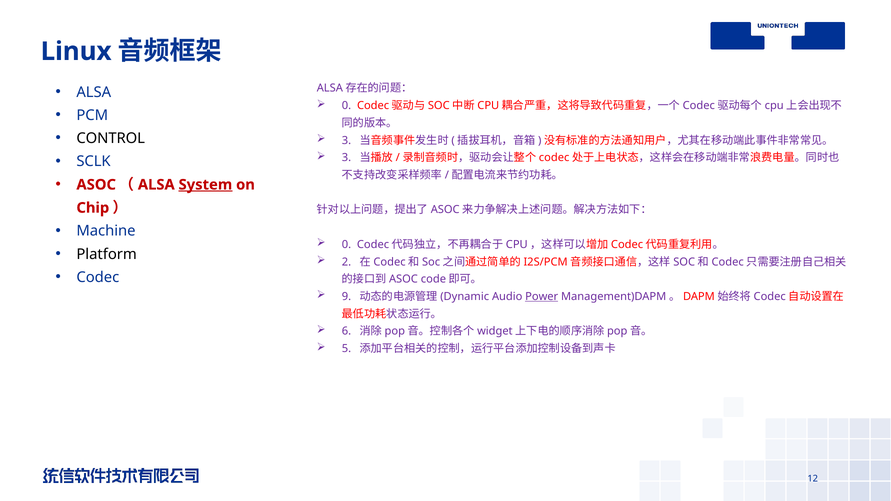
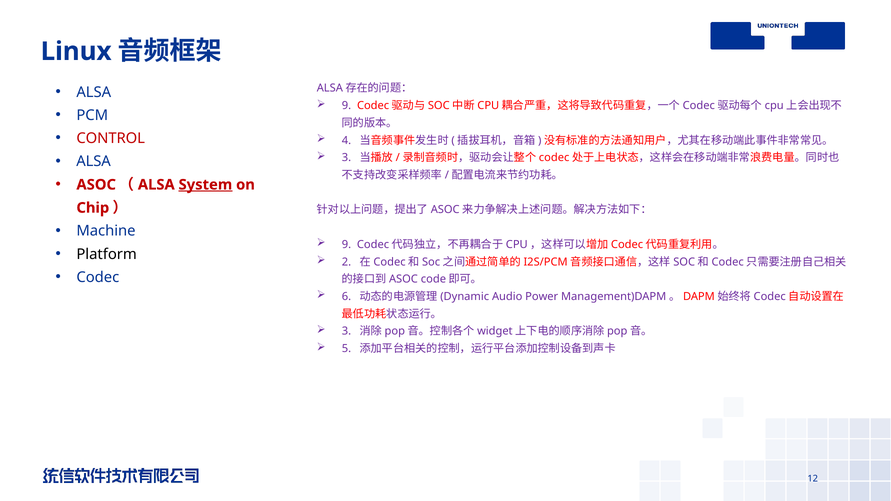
0: 0 -> 9 (347, 106)
CONTROL colour: black -> red (111, 138)
3: 3 -> 4 (347, 140)
SCLK: SCLK -> ALSA (94, 162)
0: 0 -> 9 (347, 245)
9: 9 -> 6 (347, 297)
Power underline: present -> none (542, 297)
6: 6 -> 3 (347, 331)
